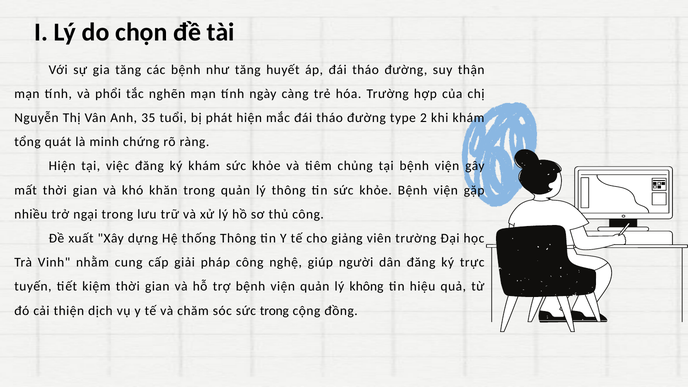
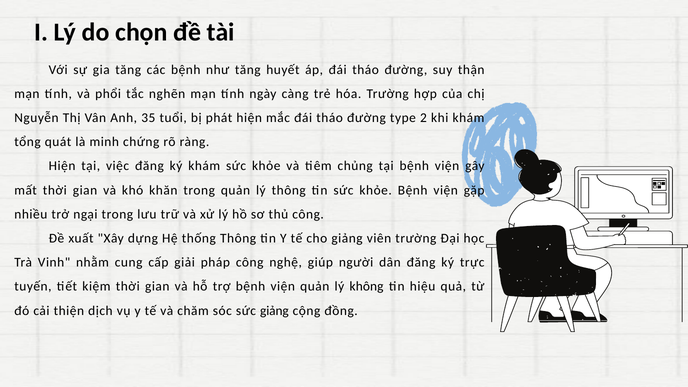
sức trong: trong -> giảng (274, 311)
